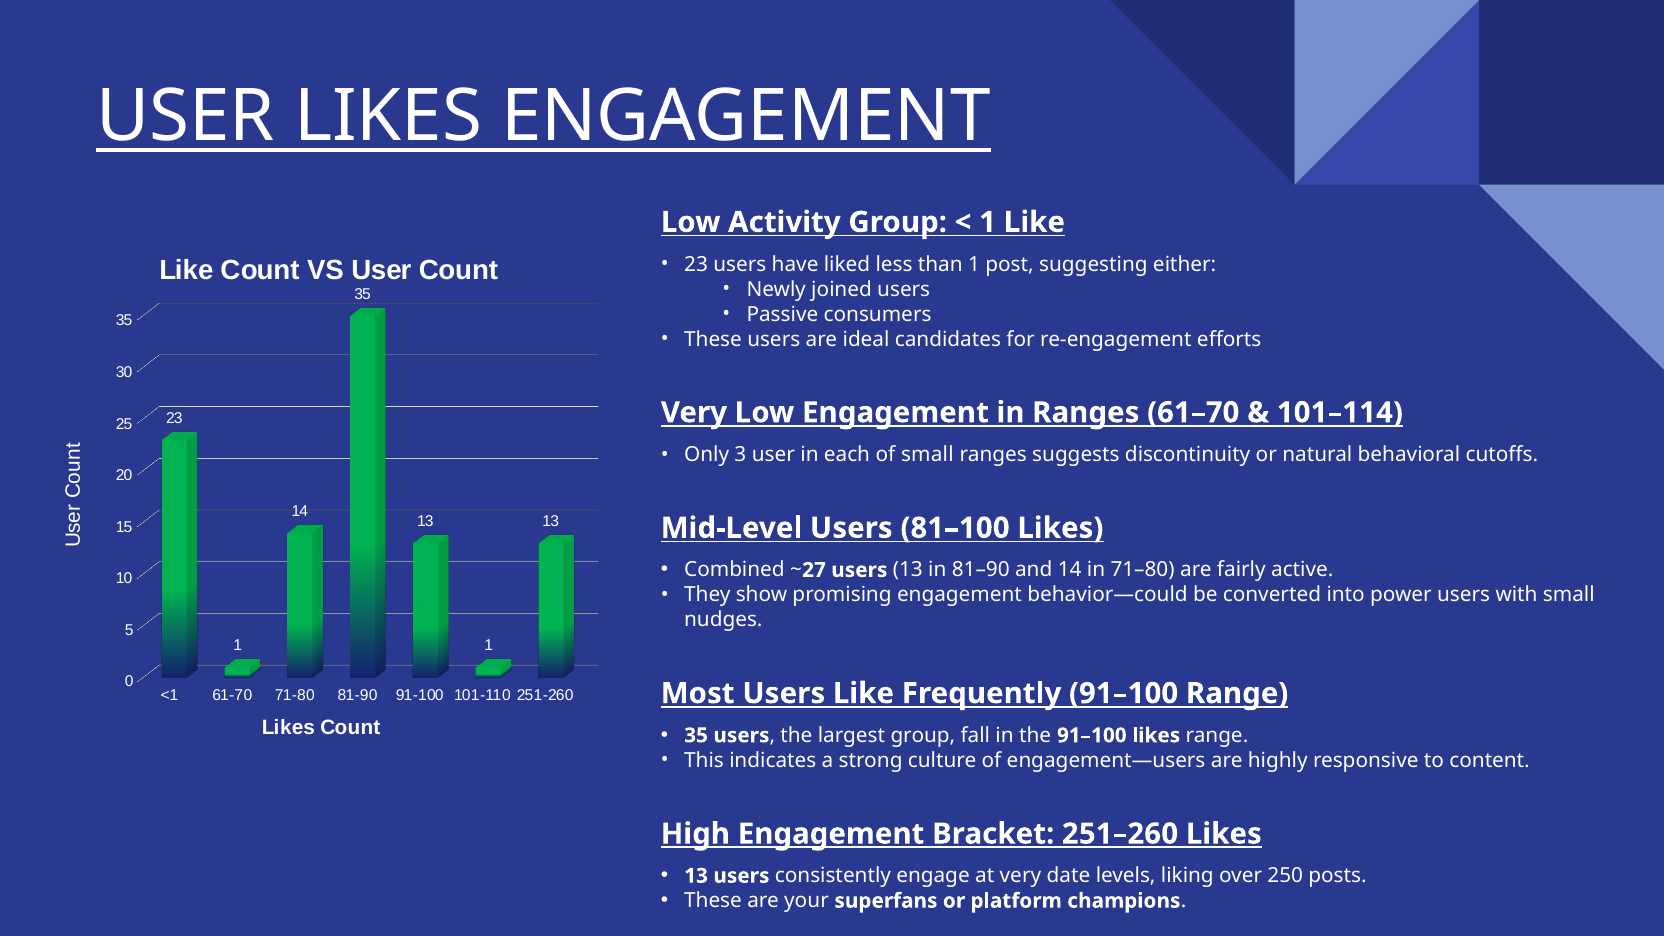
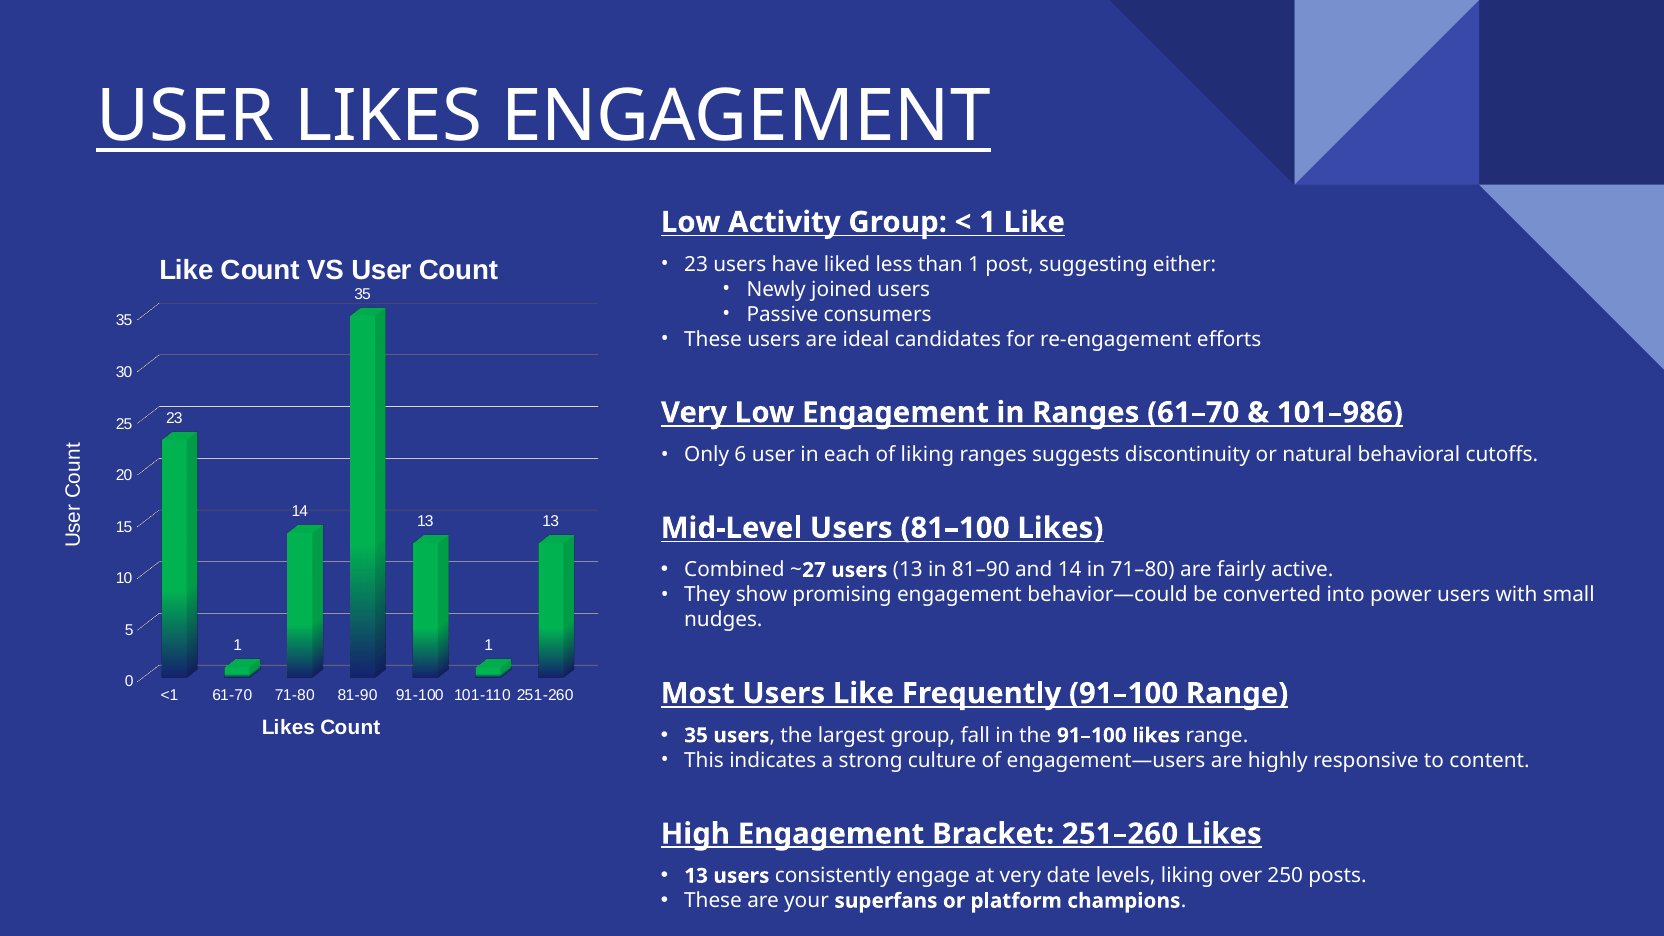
101–114: 101–114 -> 101–986 (1340, 413)
3: 3 -> 6 (740, 455)
of small: small -> liking (927, 455)
